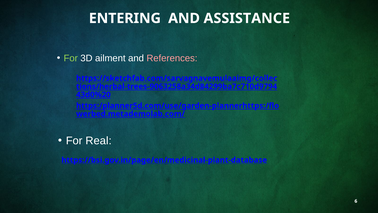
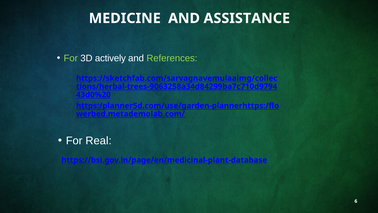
ENTERING: ENTERING -> MEDICINE (125, 18)
ailment: ailment -> actively (110, 58)
References colour: pink -> light green (172, 58)
